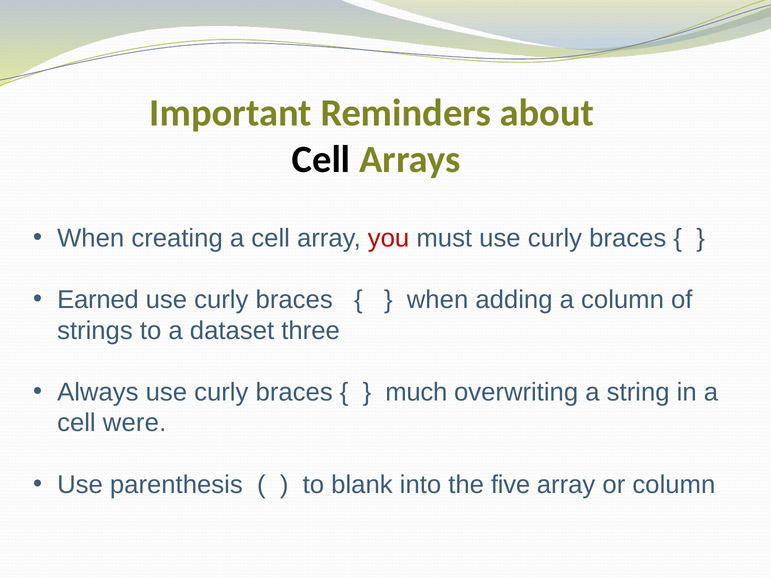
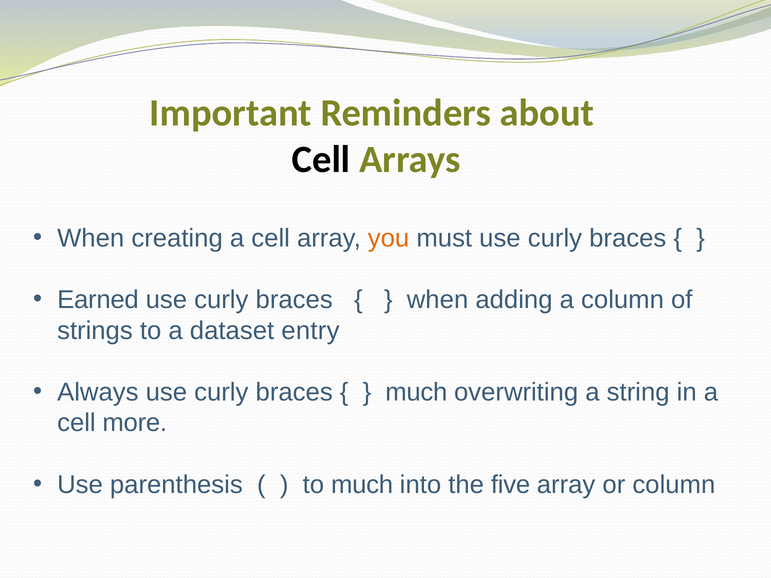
you colour: red -> orange (389, 238)
three: three -> entry (310, 331)
were: were -> more (135, 423)
to blank: blank -> much (362, 485)
